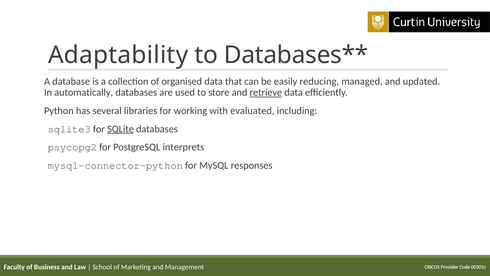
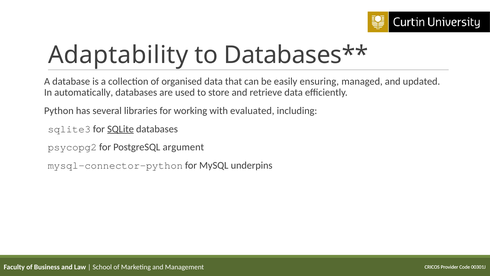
reducing: reducing -> ensuring (319, 81)
retrieve underline: present -> none (266, 92)
interprets: interprets -> argument (183, 147)
responses: responses -> underpins (252, 165)
